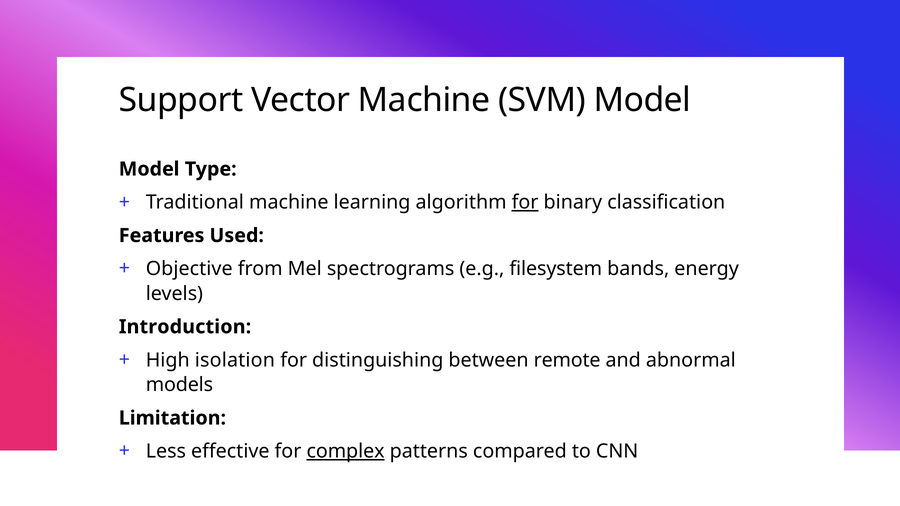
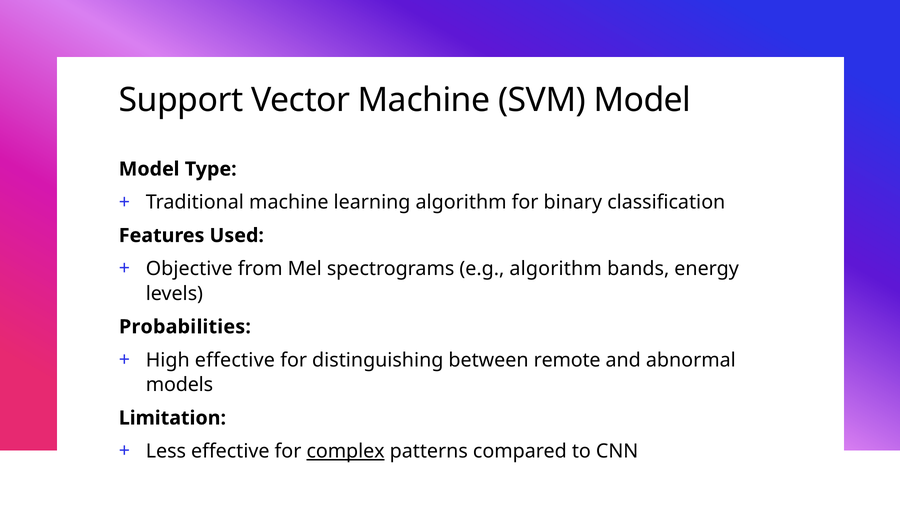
for underline: present -> none (525, 202)
e.g filesystem: filesystem -> algorithm (556, 269)
Introduction: Introduction -> Probabilities (185, 327)
High isolation: isolation -> effective (235, 360)
